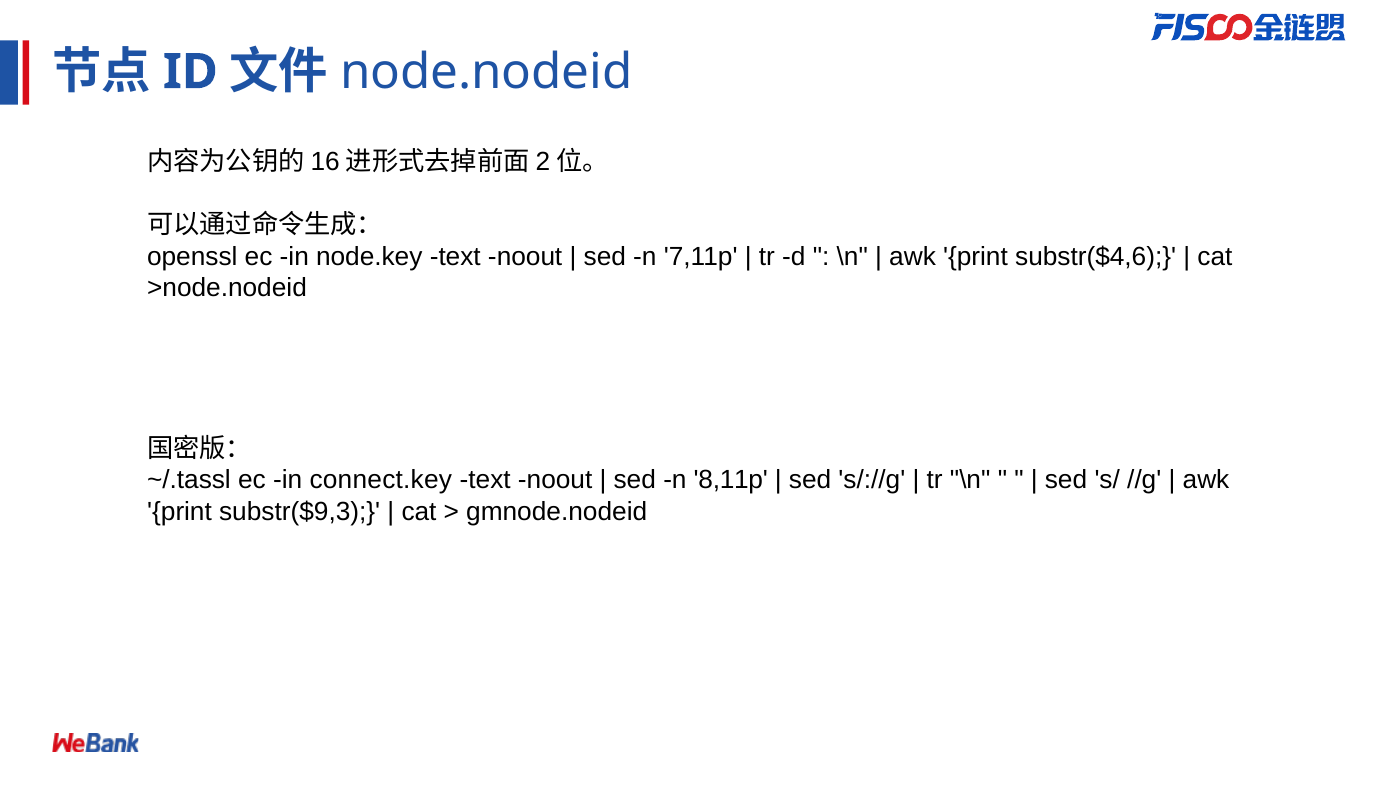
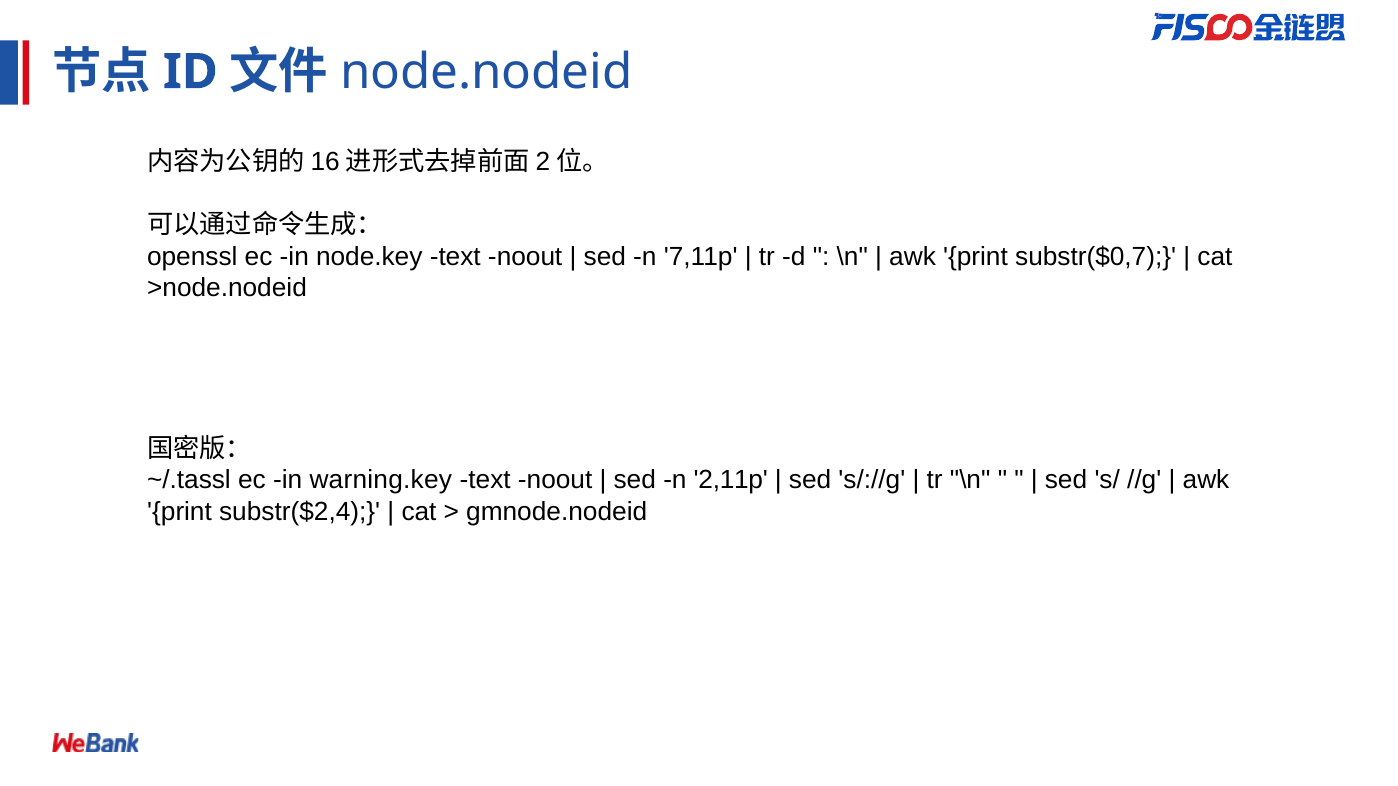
substr($4,6: substr($4,6 -> substr($0,7 (1096, 257)
connect.key: connect.key -> warning.key (381, 480)
8,11p: 8,11p -> 2,11p (731, 480)
substr($9,3: substr($9,3 -> substr($2,4 (300, 512)
